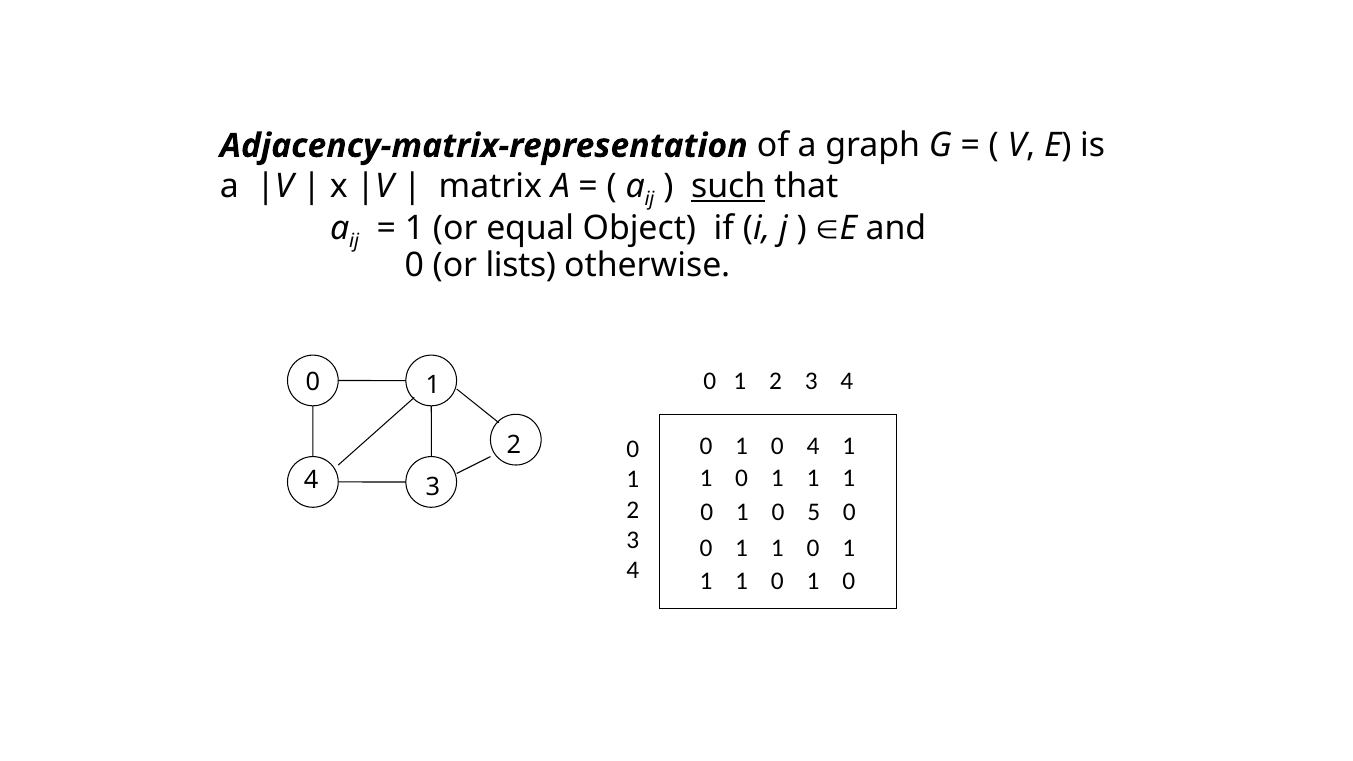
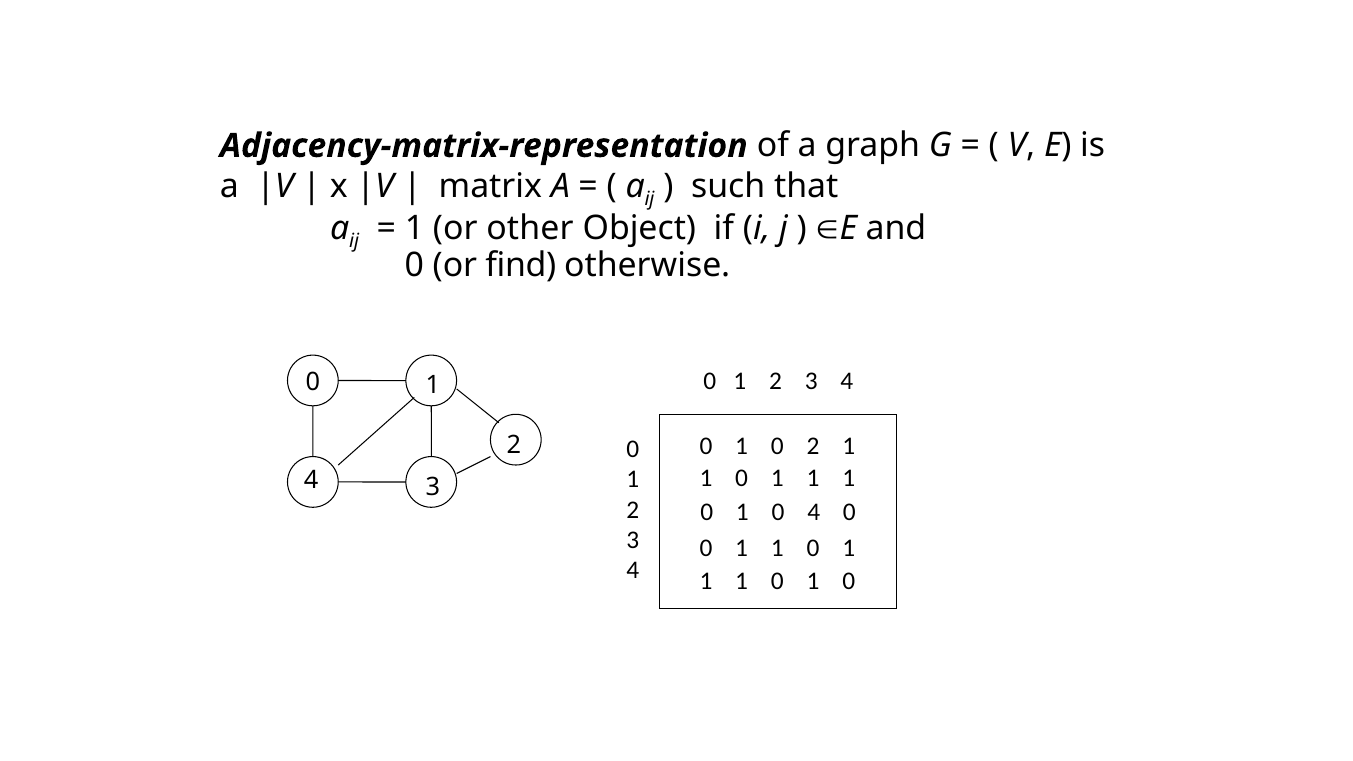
such underline: present -> none (728, 186)
equal: equal -> other (530, 228)
lists: lists -> find (521, 265)
1 0 4: 4 -> 2 (813, 446)
1 0 5: 5 -> 4 (814, 512)
